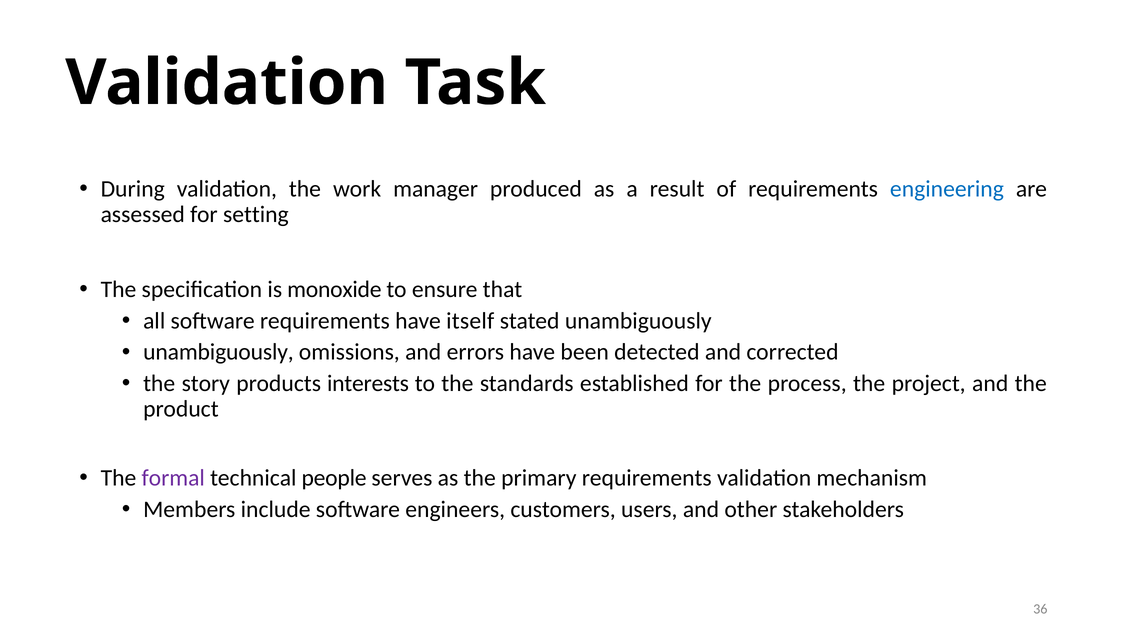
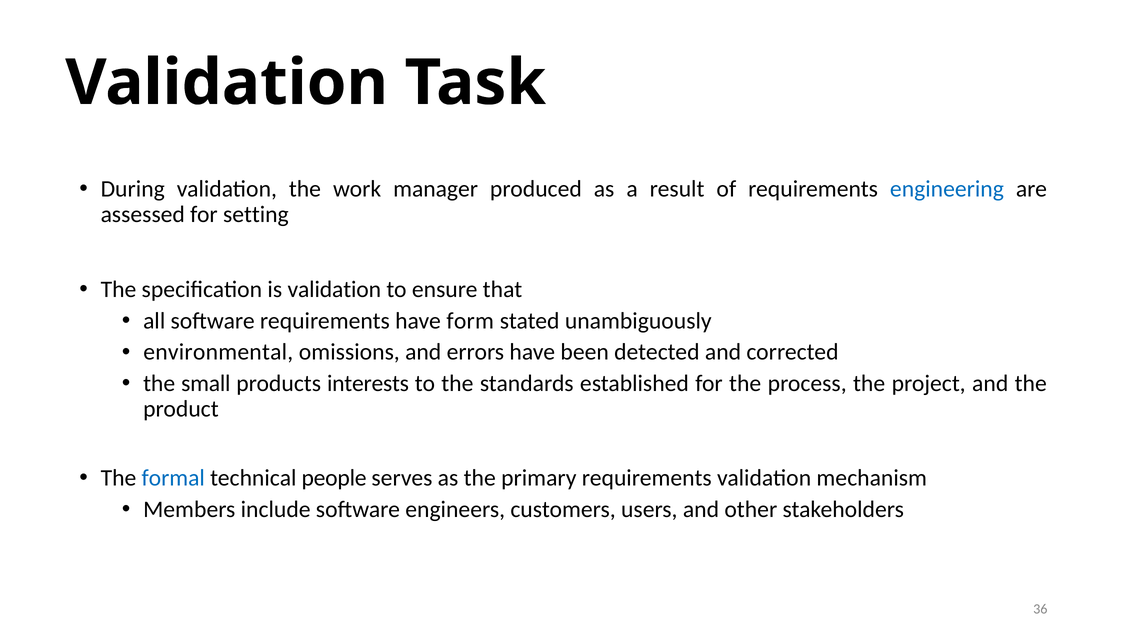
is monoxide: monoxide -> validation (334, 289)
itself: itself -> form (470, 321)
unambiguously: unambiguously -> environmental (218, 352)
story: story -> small (206, 384)
formal colour: purple -> blue (173, 478)
